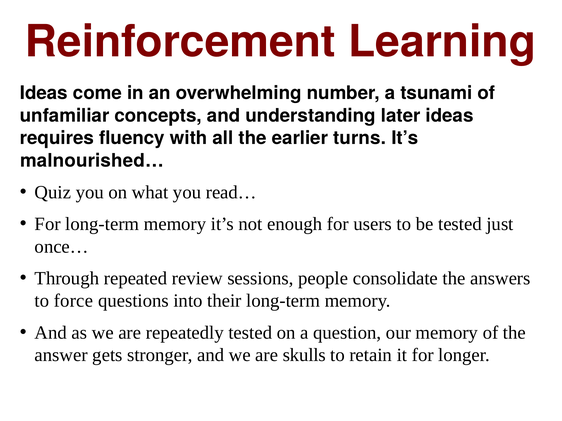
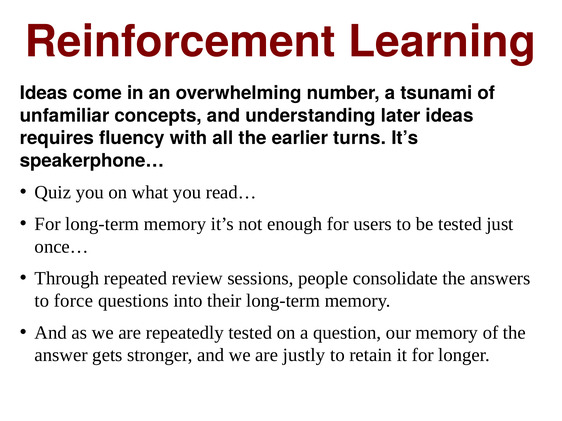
malnourished…: malnourished… -> speakerphone… (92, 161)
skulls: skulls -> justly (304, 355)
